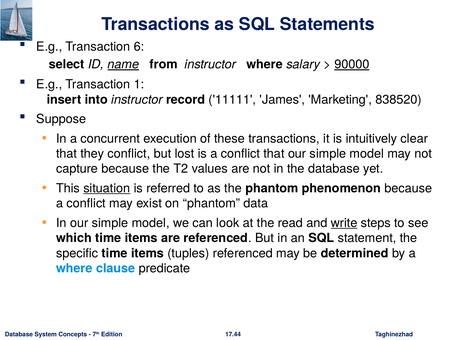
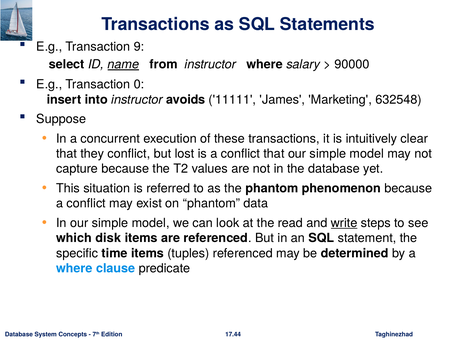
6: 6 -> 9 (139, 47)
90000 underline: present -> none (352, 64)
1: 1 -> 0 (139, 84)
record: record -> avoids (186, 99)
838520: 838520 -> 632548 (398, 99)
situation underline: present -> none (107, 188)
which time: time -> disk (108, 238)
